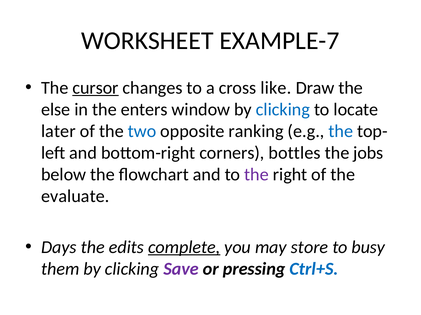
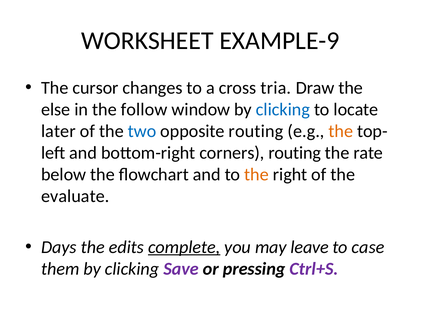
EXAMPLE-7: EXAMPLE-7 -> EXAMPLE-9 (279, 41)
cursor underline: present -> none (96, 88)
like: like -> tria (276, 88)
enters: enters -> follow (144, 110)
opposite ranking: ranking -> routing (256, 131)
the colour: blue -> orange (341, 131)
corners bottles: bottles -> routing (295, 153)
jobs: jobs -> rate (368, 153)
the colour: purple -> orange (257, 175)
store: store -> leave (310, 248)
busy: busy -> case (368, 248)
Ctrl+S colour: blue -> purple (314, 270)
